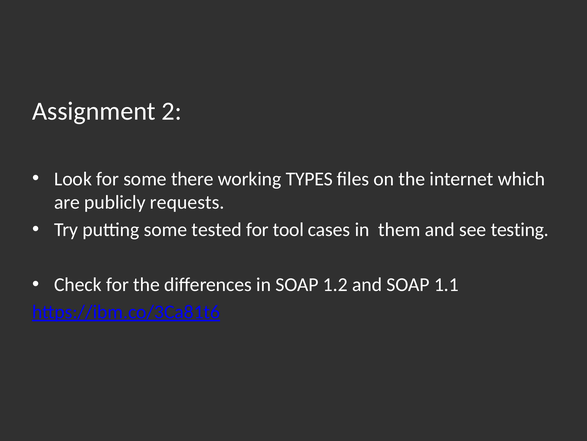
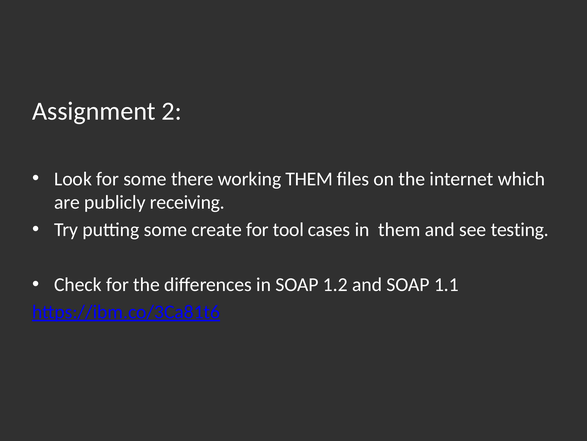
working TYPES: TYPES -> THEM (309, 179)
requests: requests -> receiving (187, 202)
tested: tested -> create (217, 229)
